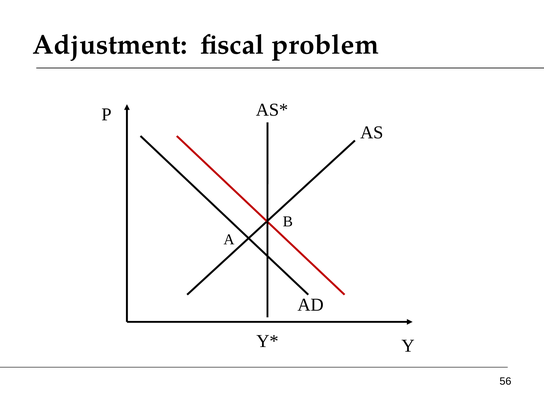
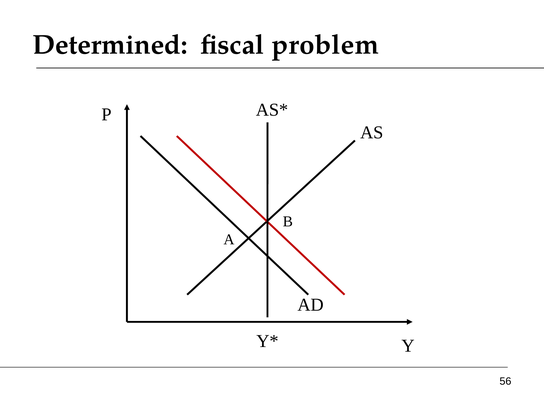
Adjustment: Adjustment -> Determined (110, 45)
